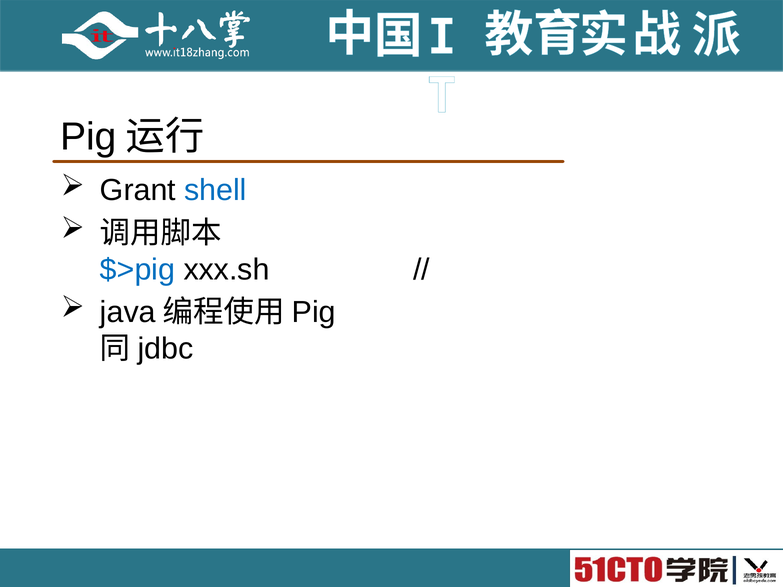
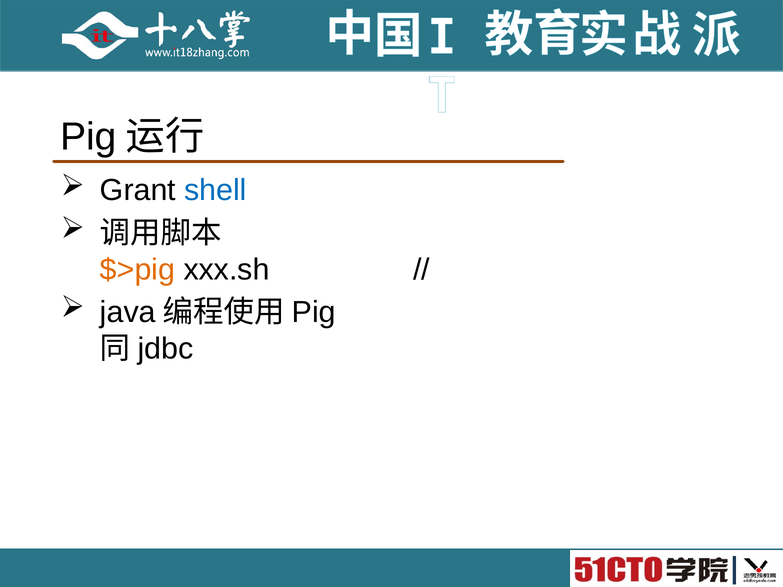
$>pig colour: blue -> orange (138, 270)
